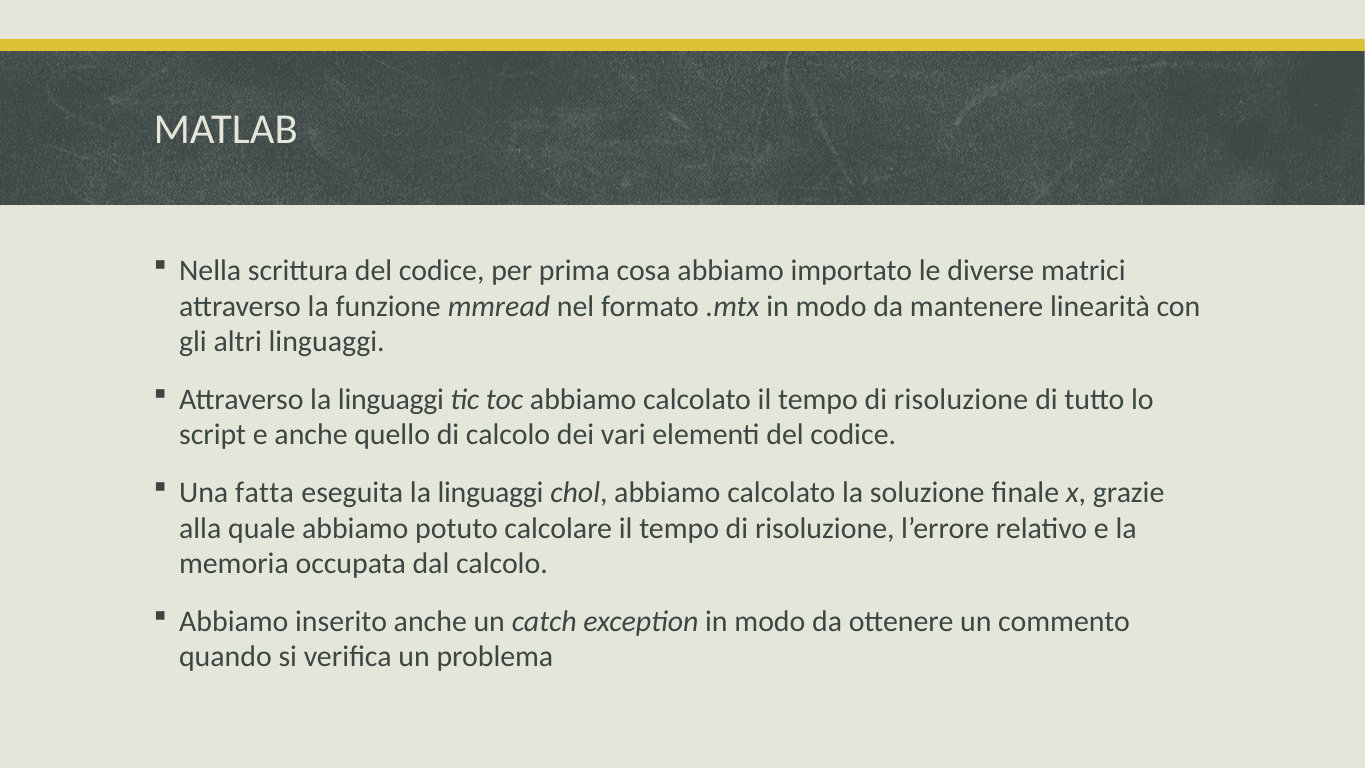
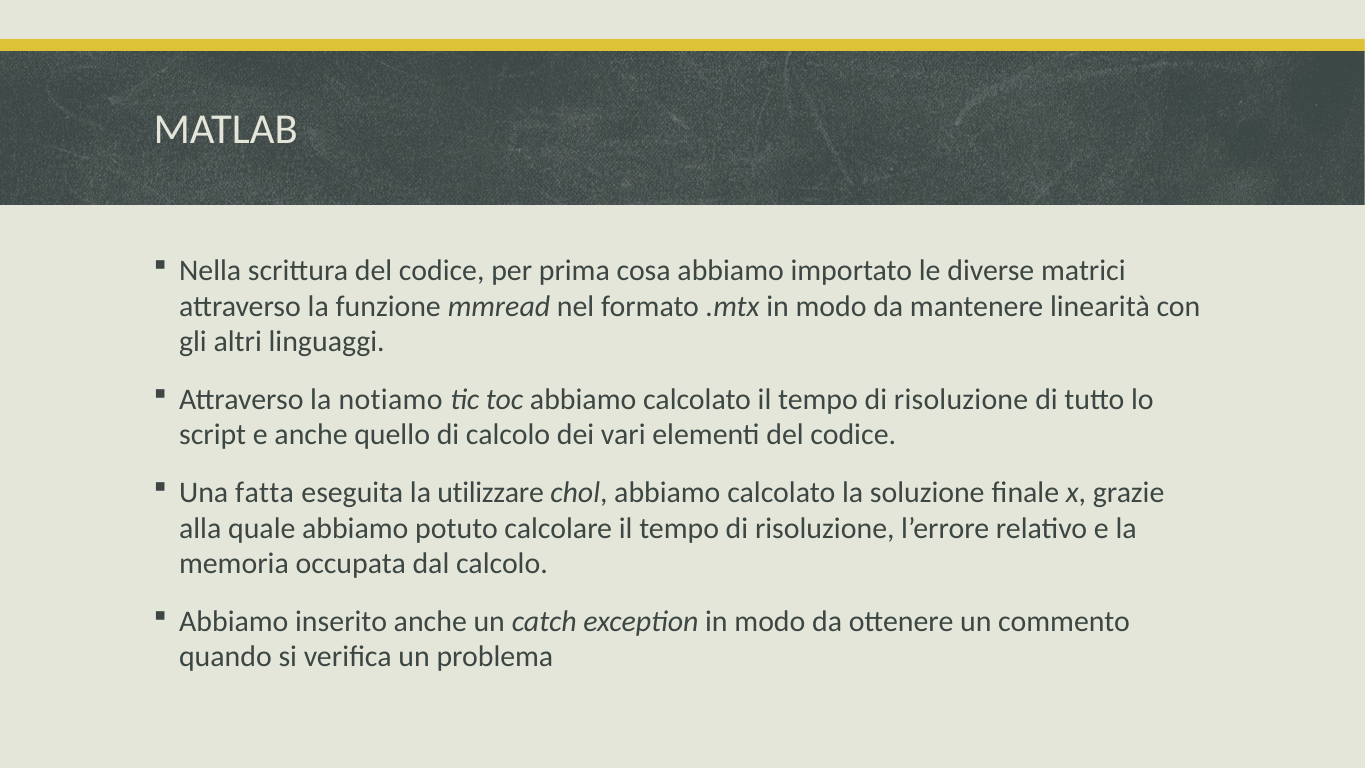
Attraverso la linguaggi: linguaggi -> notiamo (391, 399)
eseguita la linguaggi: linguaggi -> utilizzare (491, 492)
